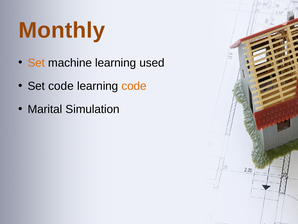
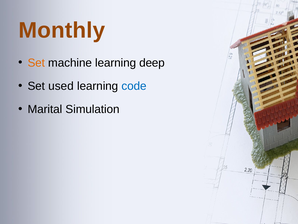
used: used -> deep (152, 63)
Set code: code -> used (61, 86)
code colour: orange -> blue (134, 86)
